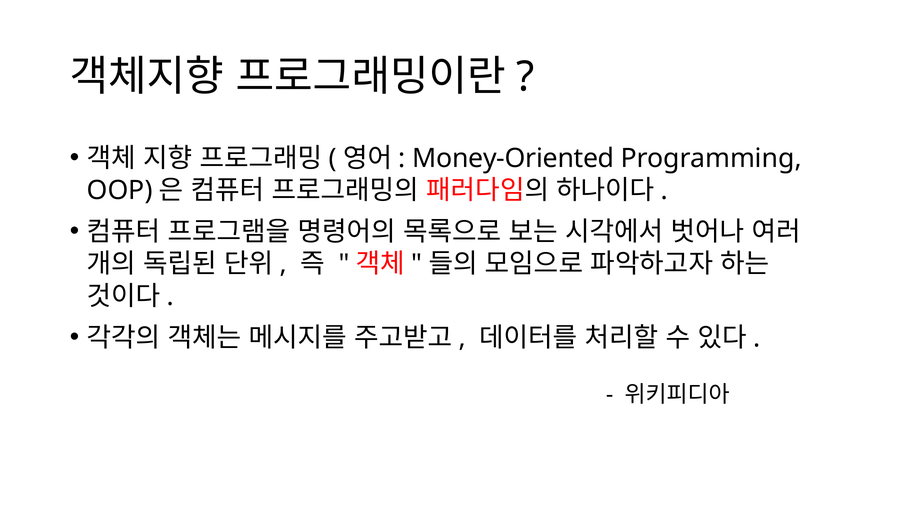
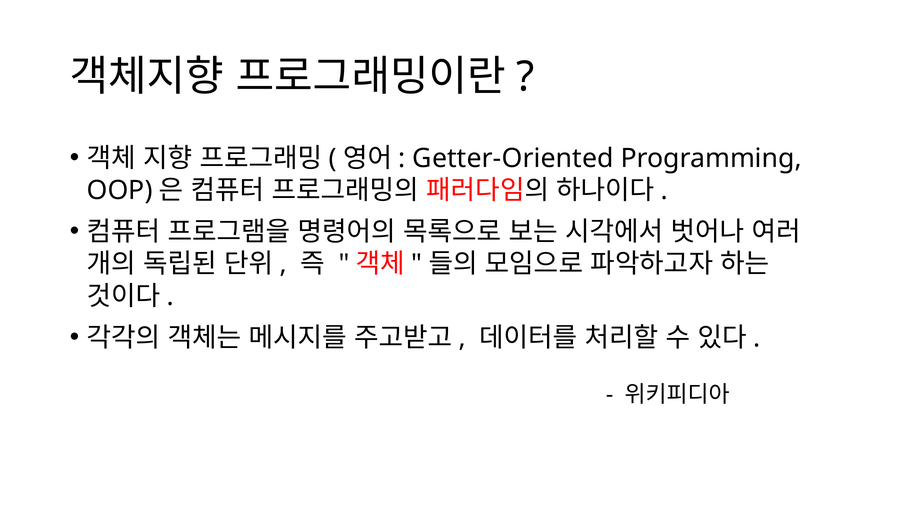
Money-Oriented: Money-Oriented -> Getter-Oriented (513, 158)
